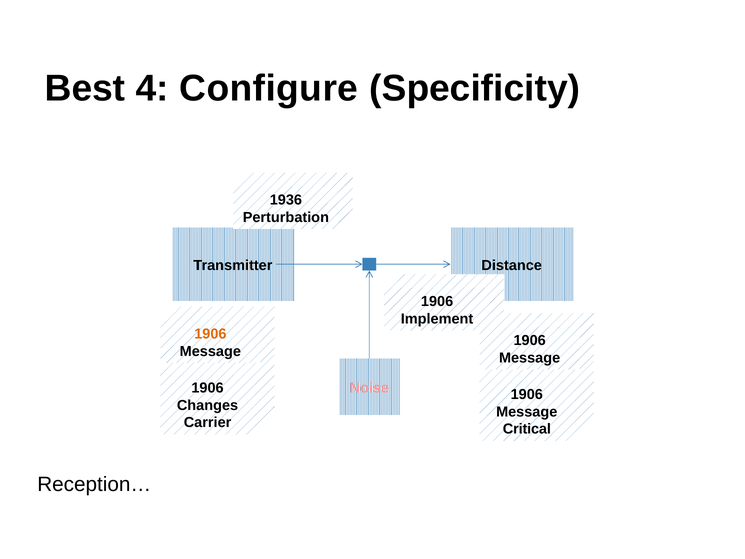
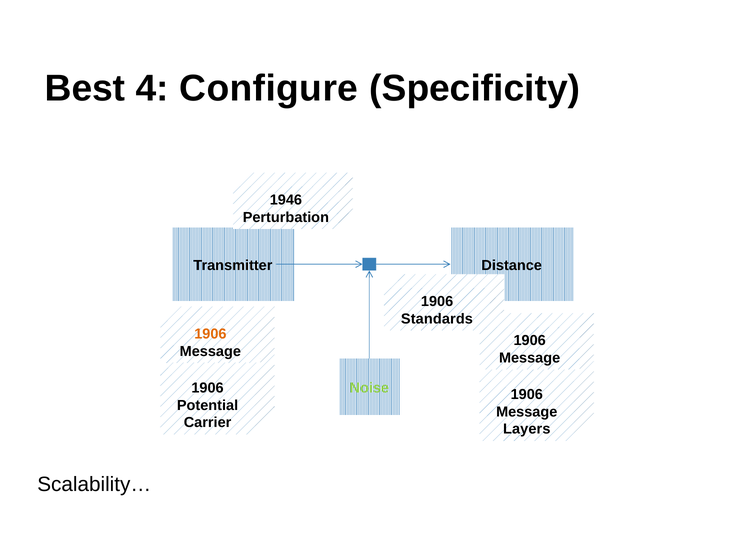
1936: 1936 -> 1946 (286, 200)
Implement: Implement -> Standards (437, 319)
Noise colour: pink -> light green (369, 388)
Changes: Changes -> Potential (208, 405)
Critical: Critical -> Layers (527, 429)
Reception…: Reception… -> Scalability… (94, 484)
